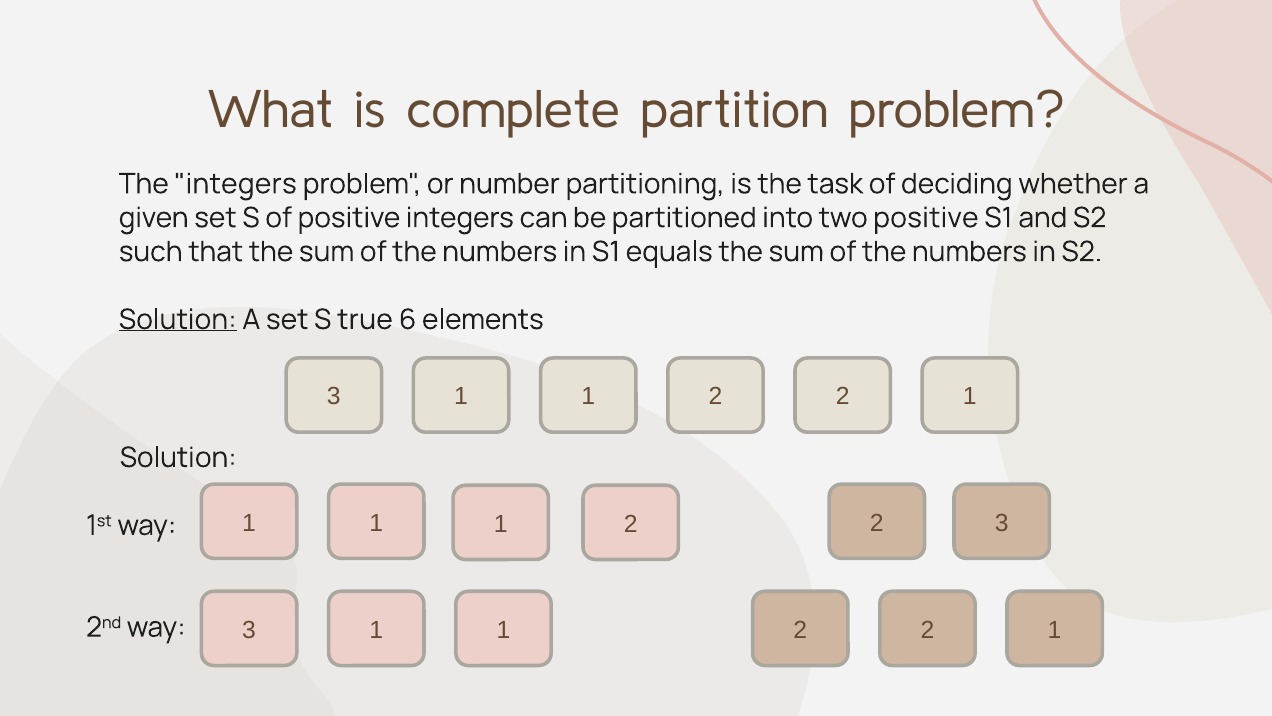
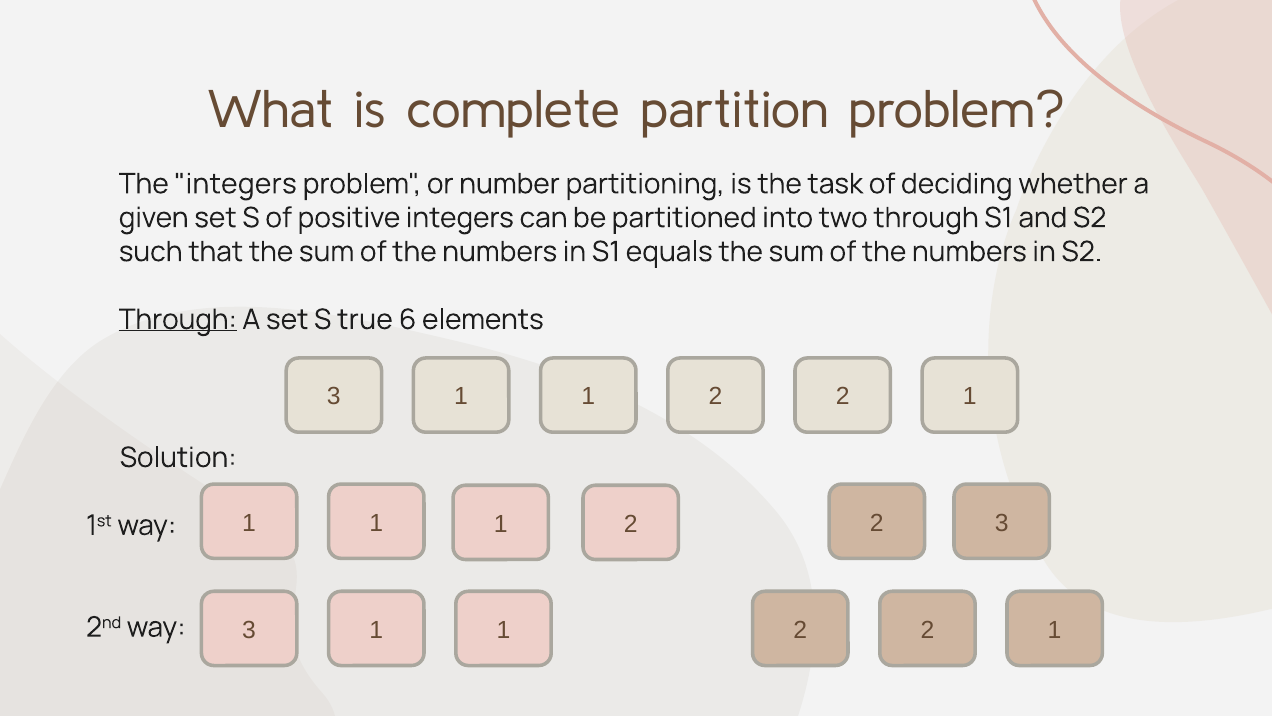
two positive: positive -> through (926, 218)
Solution: Solution -> Through (178, 319)
